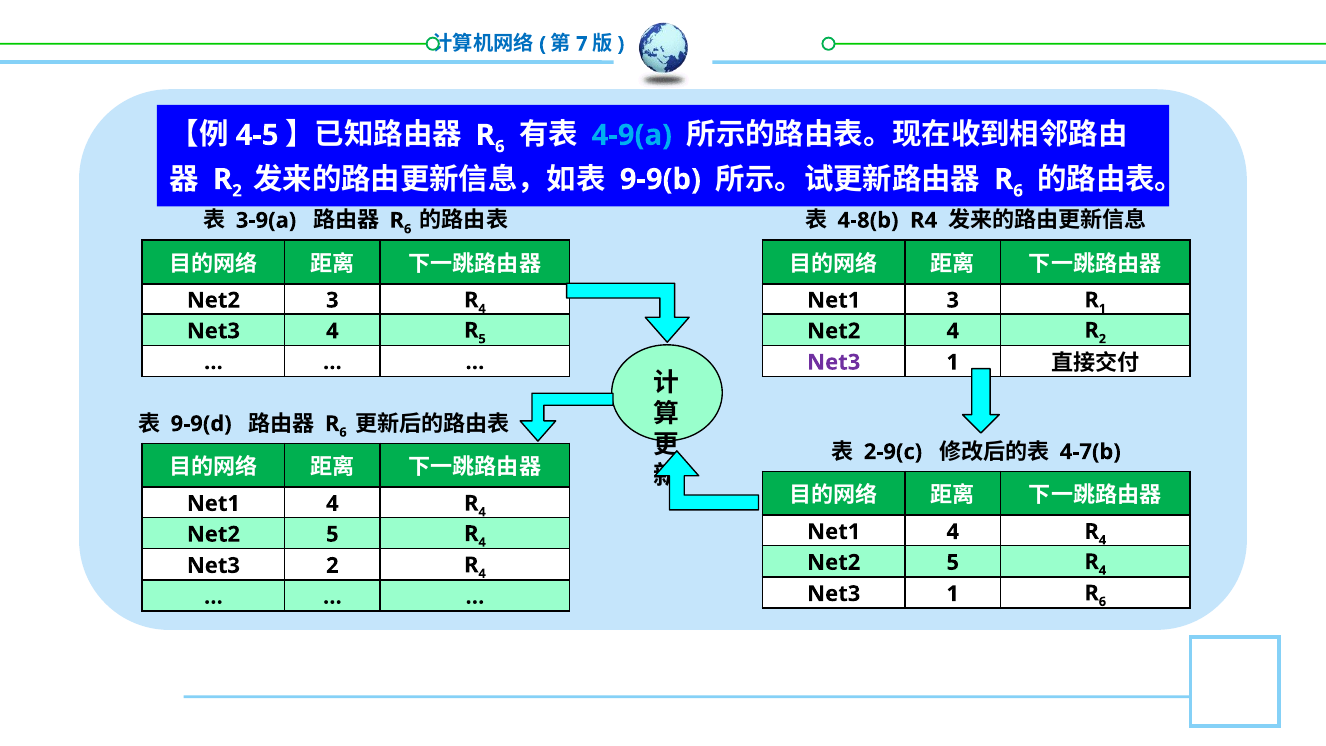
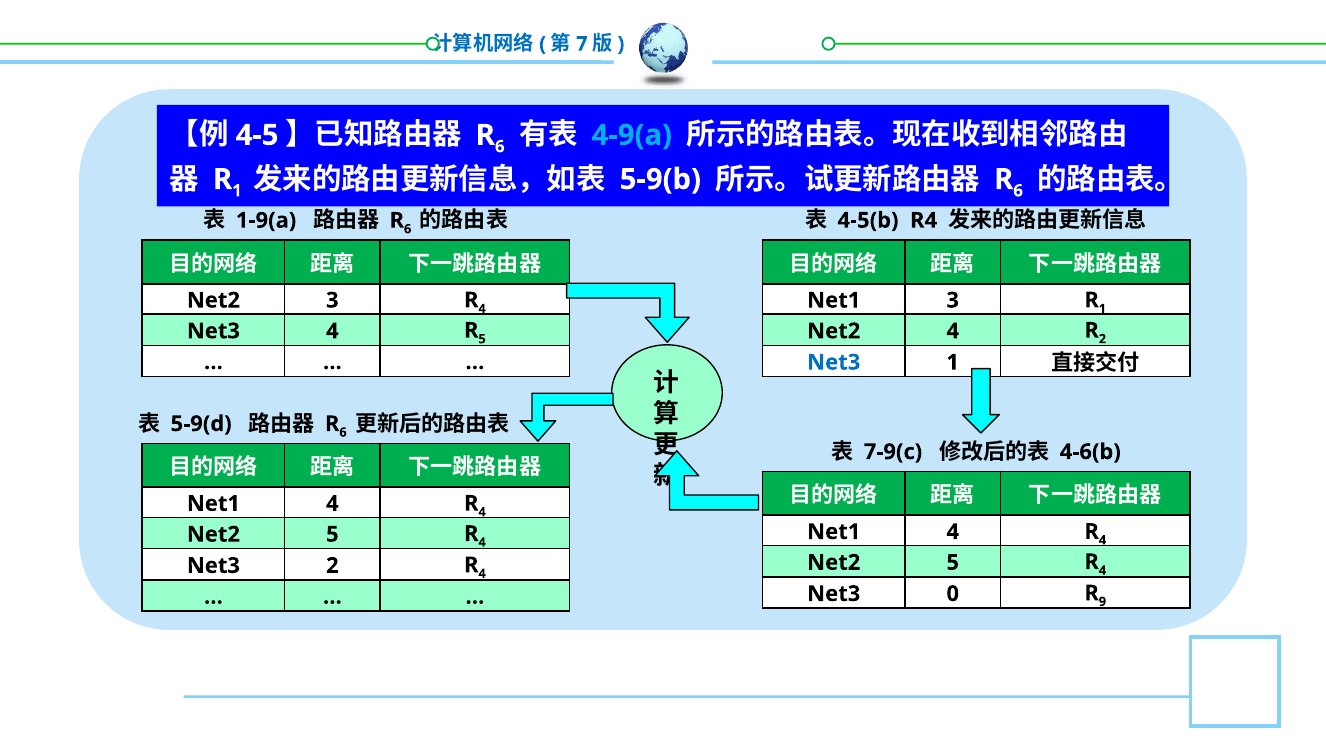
2: 2 -> 1 (237, 191)
9-9(b: 9-9(b -> 5-9(b (660, 179)
3-9(a: 3-9(a -> 1-9(a (266, 220)
4-8(b: 4-8(b -> 4-5(b (868, 220)
Net3 colour: purple -> blue (834, 362)
9-9(d: 9-9(d -> 5-9(d (201, 424)
2-9(c: 2-9(c -> 7-9(c (893, 452)
4-7(b: 4-7(b -> 4-6(b (1090, 452)
1: 1 -> 0 (953, 594)
6: 6 -> 9 (1102, 602)
